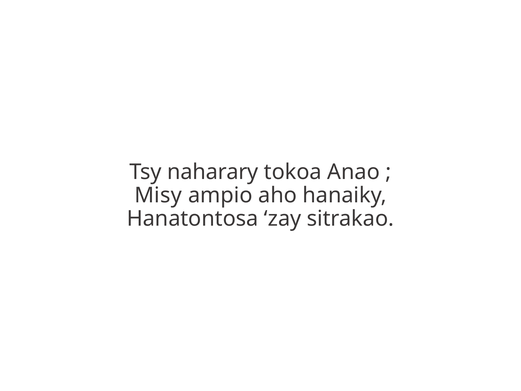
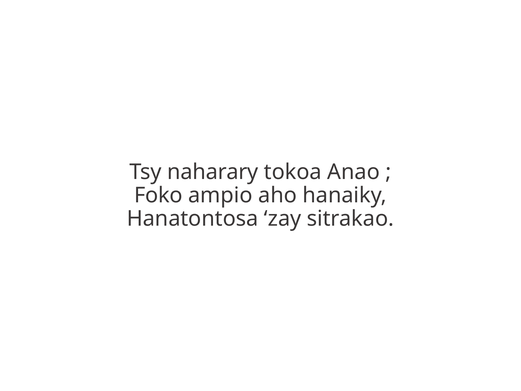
Misy: Misy -> Foko (158, 195)
